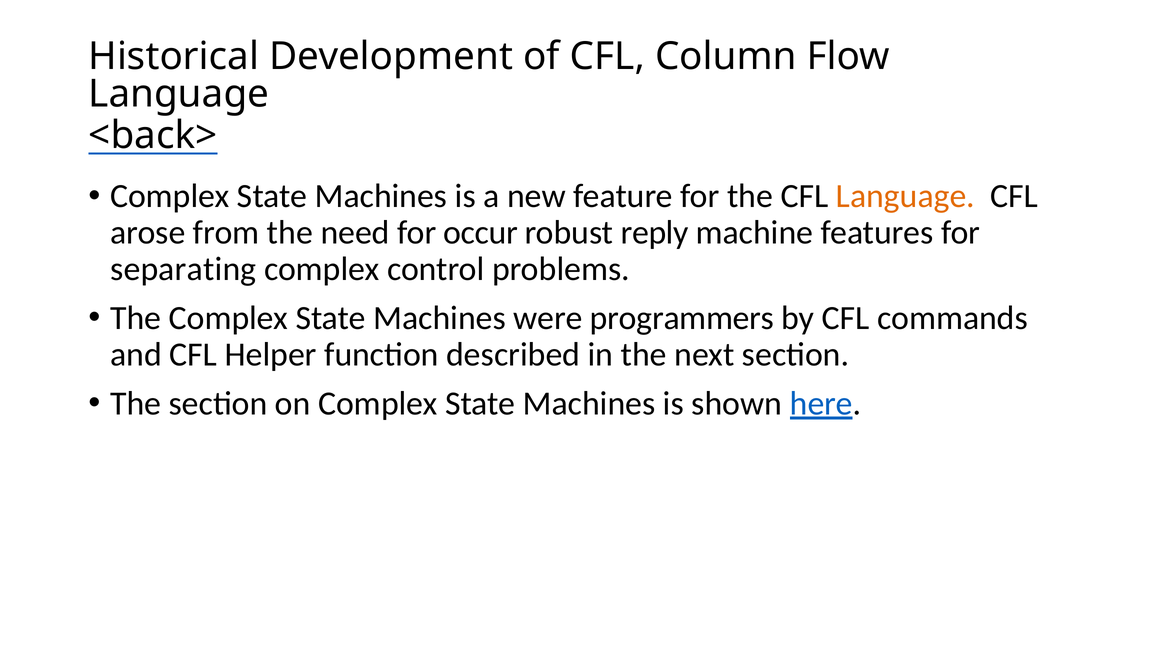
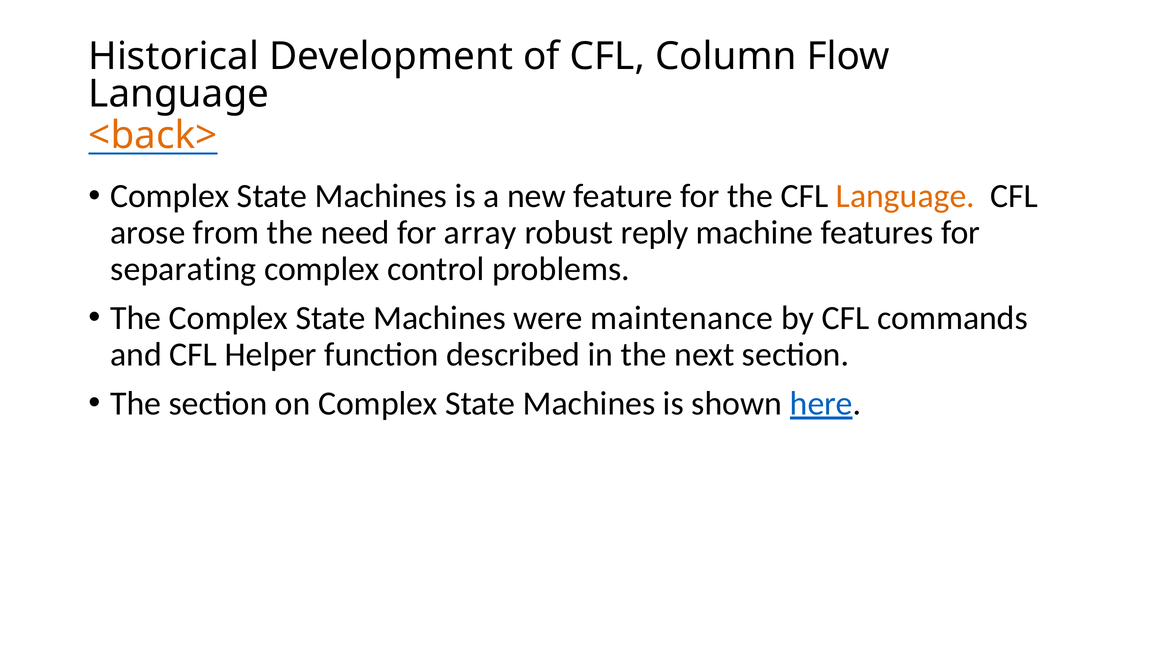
<back> colour: black -> orange (153, 136)
occur: occur -> array (480, 233)
programmers: programmers -> maintenance (682, 318)
